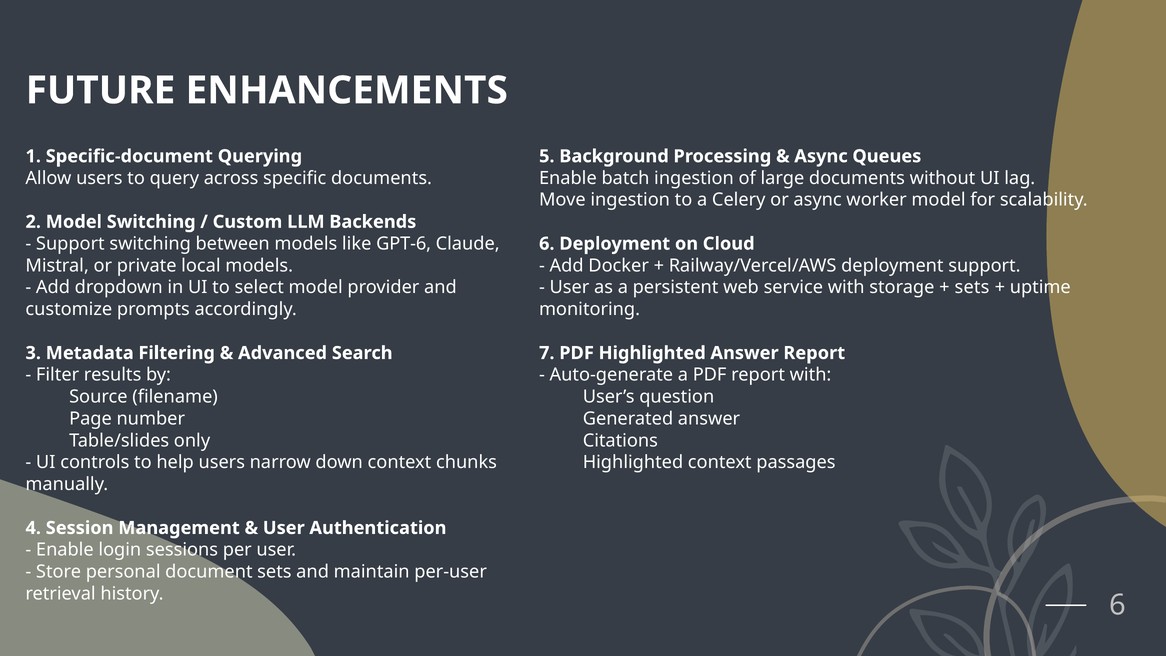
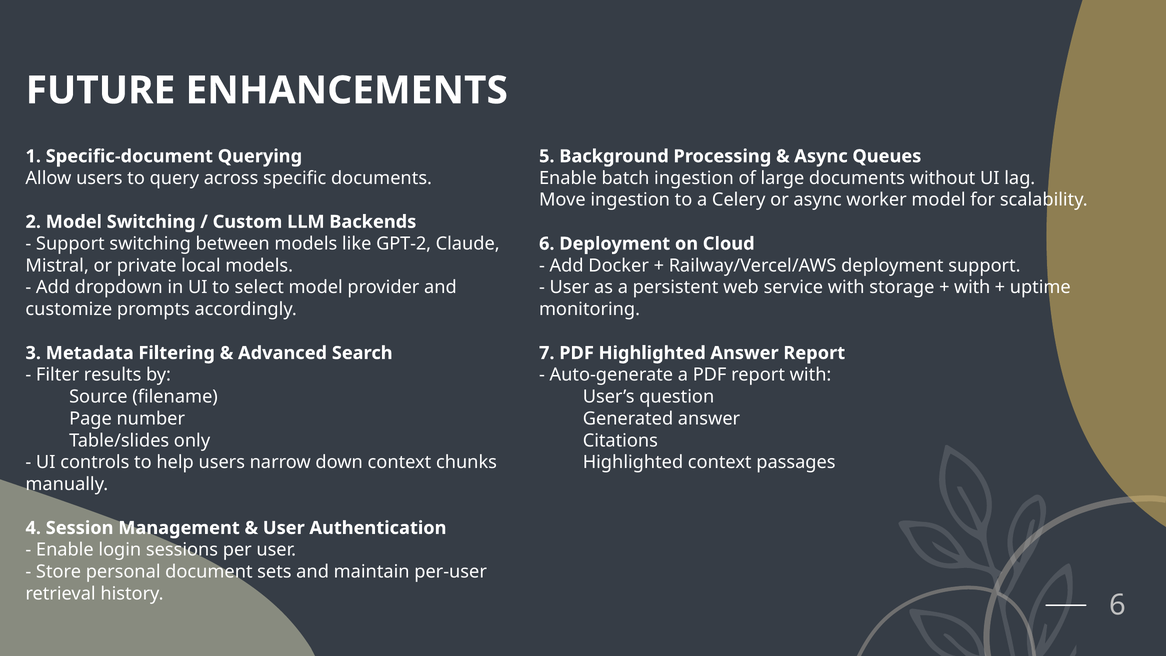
GPT-6: GPT-6 -> GPT-2 (404, 244)
sets: sets -> with (972, 287)
